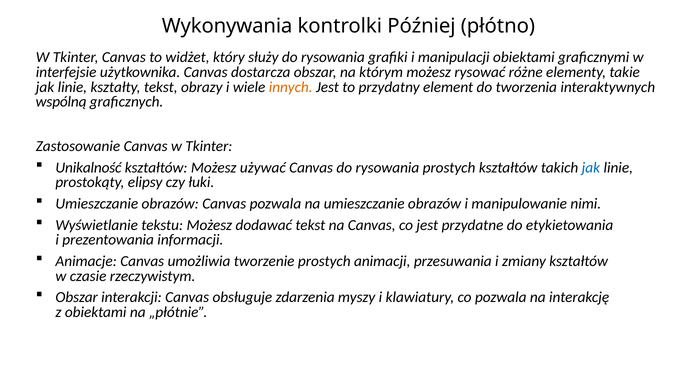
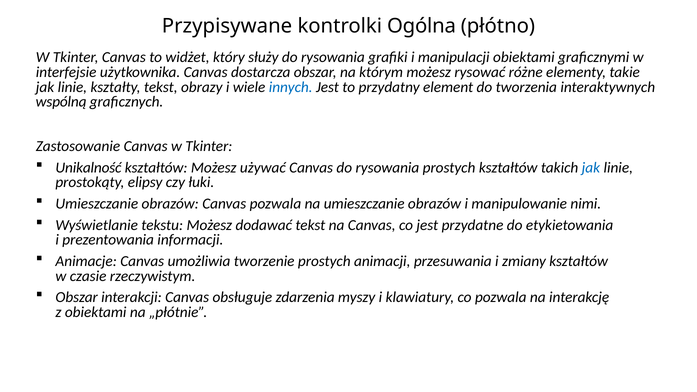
Wykonywania: Wykonywania -> Przypisywane (227, 26)
Później: Później -> Ogólna (421, 26)
innych colour: orange -> blue (291, 87)
